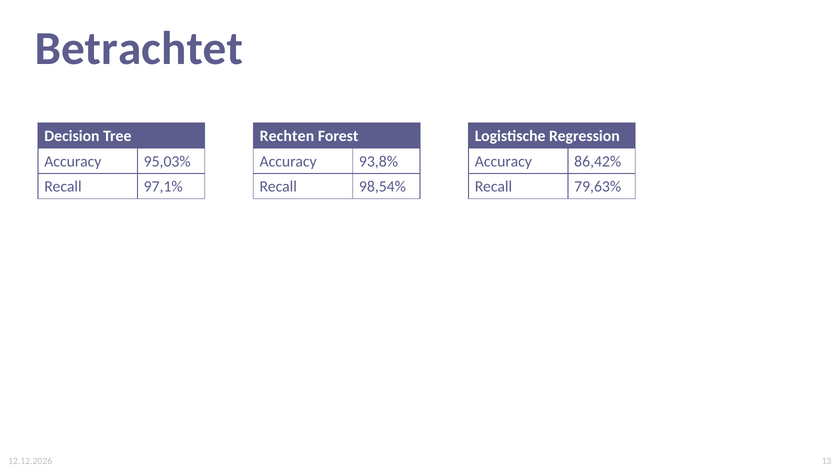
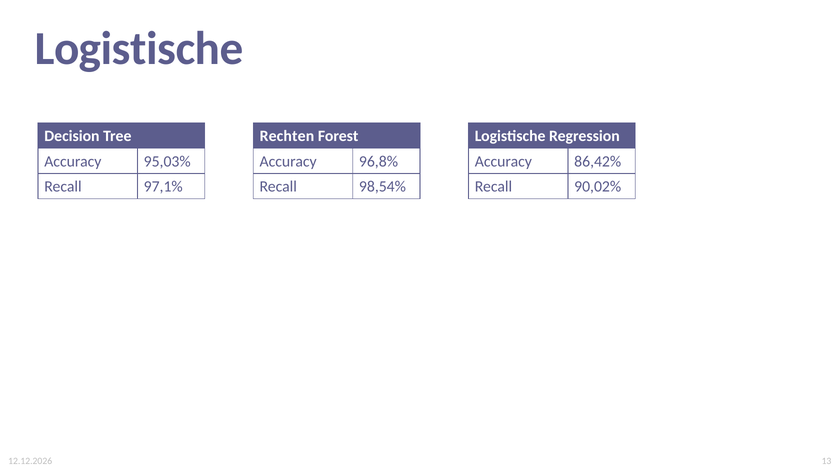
Betrachtet: Betrachtet -> Logistische (139, 48)
93,8%: 93,8% -> 96,8% (378, 161)
79,63%: 79,63% -> 90,02% (598, 186)
